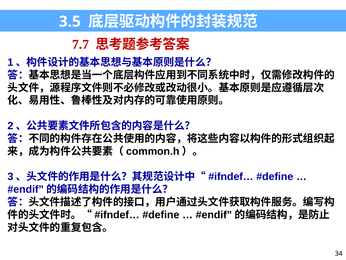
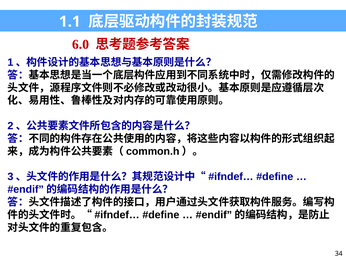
3.5: 3.5 -> 1.1 (70, 22)
7.7: 7.7 -> 6.0 (81, 44)
